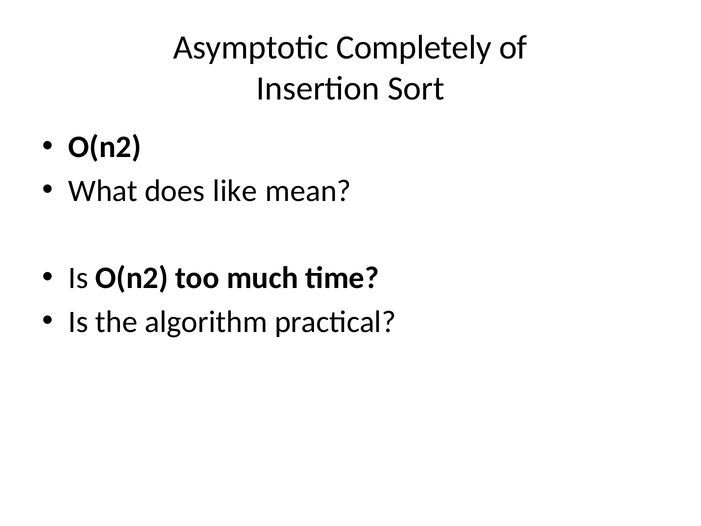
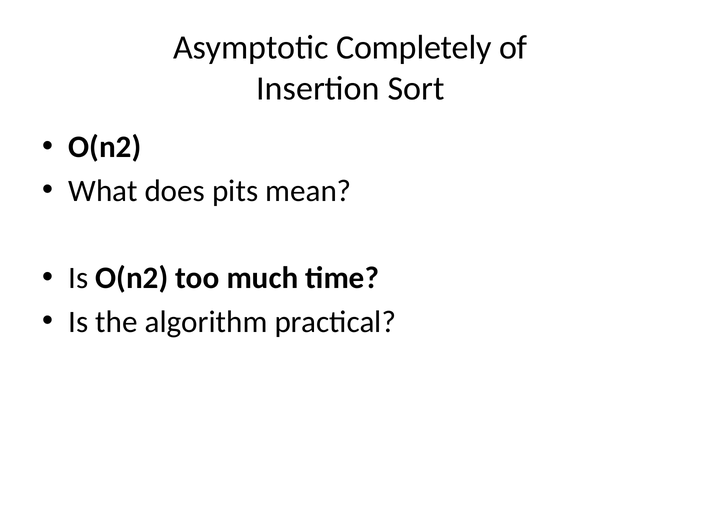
like: like -> pits (235, 191)
